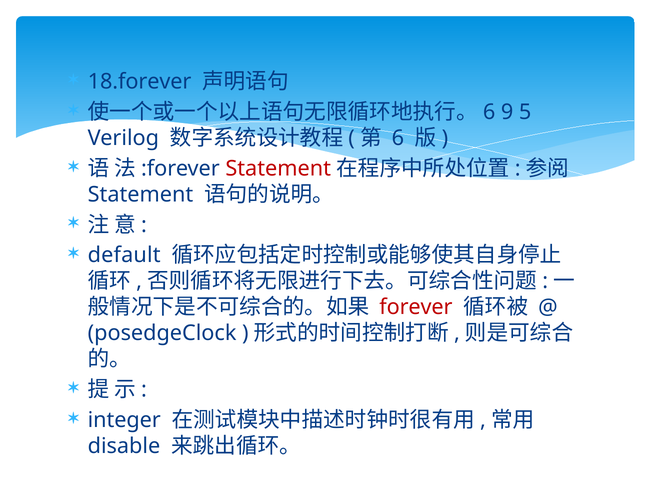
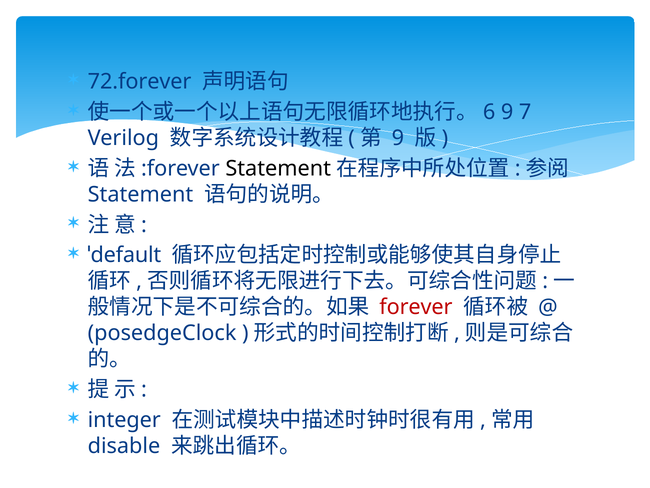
18.forever: 18.forever -> 72.forever (140, 82)
5: 5 -> 7 (525, 112)
6: 6 -> 9 (398, 138)
Statement colour: red -> black (278, 168)
default: default -> ˈdefault (124, 255)
